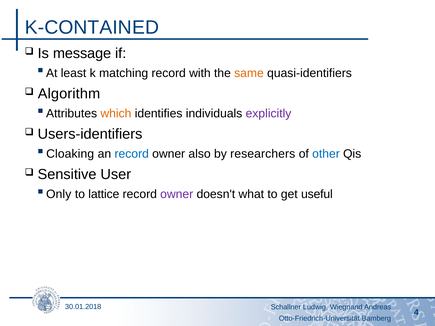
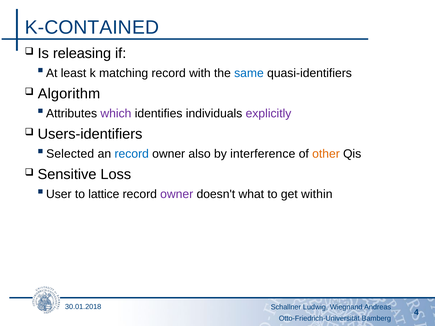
message: message -> releasing (82, 53)
same colour: orange -> blue (249, 73)
which colour: orange -> purple (116, 114)
Cloaking: Cloaking -> Selected (70, 154)
researchers: researchers -> interference (263, 154)
other colour: blue -> orange (326, 154)
User: User -> Loss (116, 175)
Only: Only -> User (59, 194)
useful: useful -> within (317, 194)
